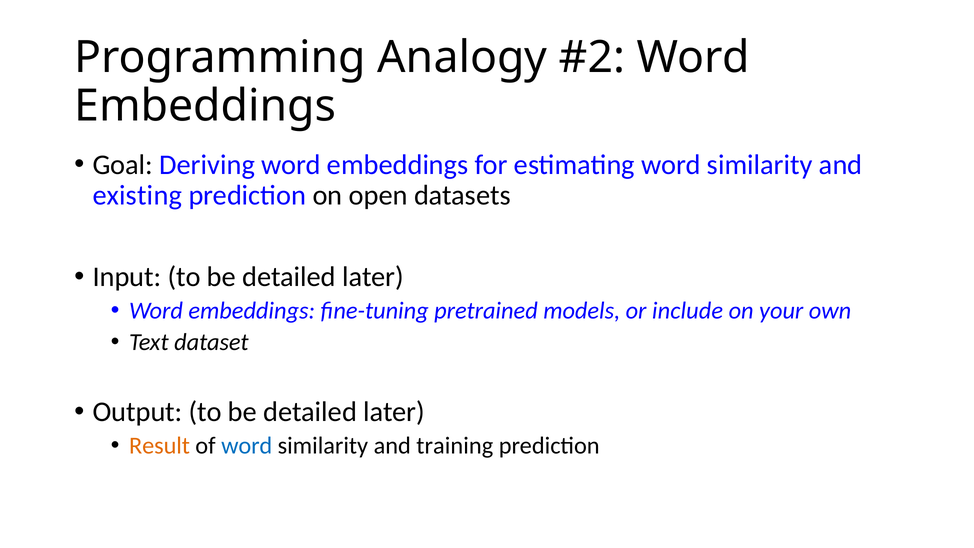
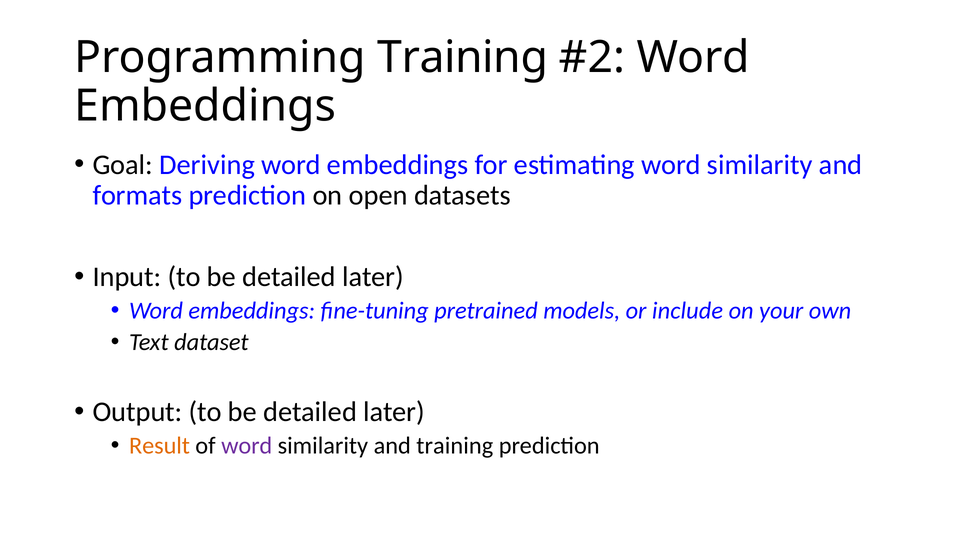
Programming Analogy: Analogy -> Training (463, 58)
existing: existing -> formats (137, 195)
word colour: blue -> purple (247, 446)
